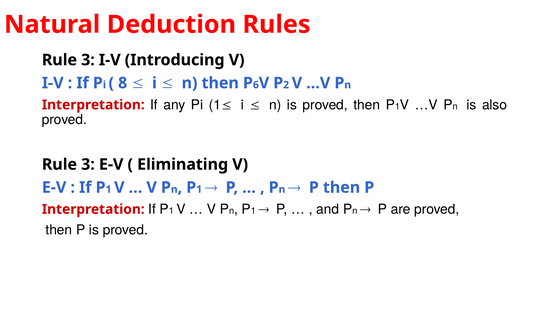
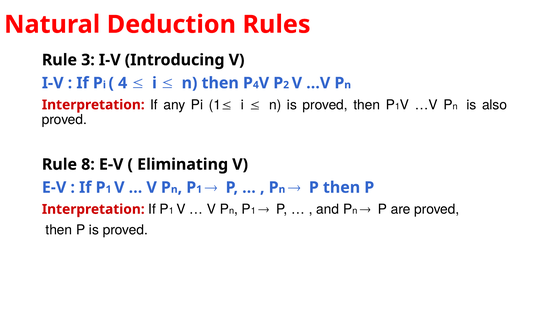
8: 8 -> 4 (123, 83)
P 6: 6 -> 4 (256, 85)
3: 3 -> 8 (88, 164)
